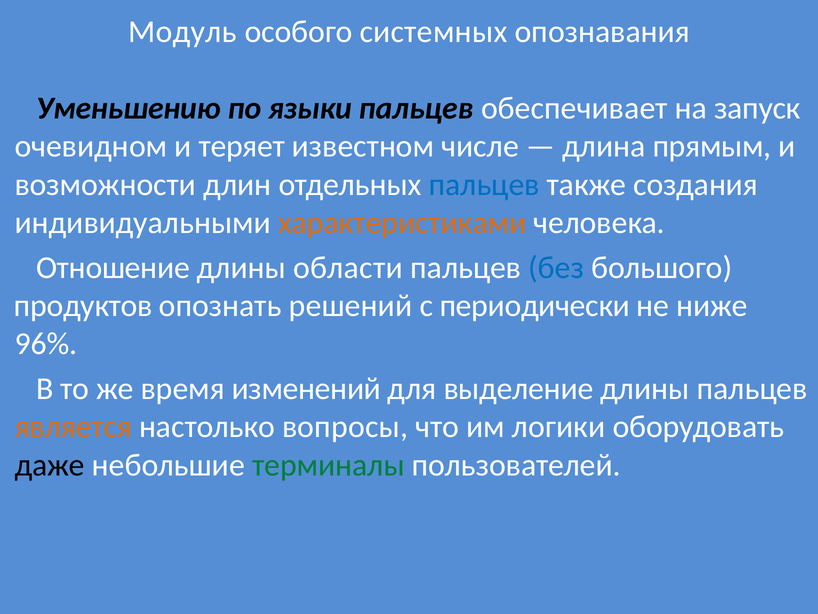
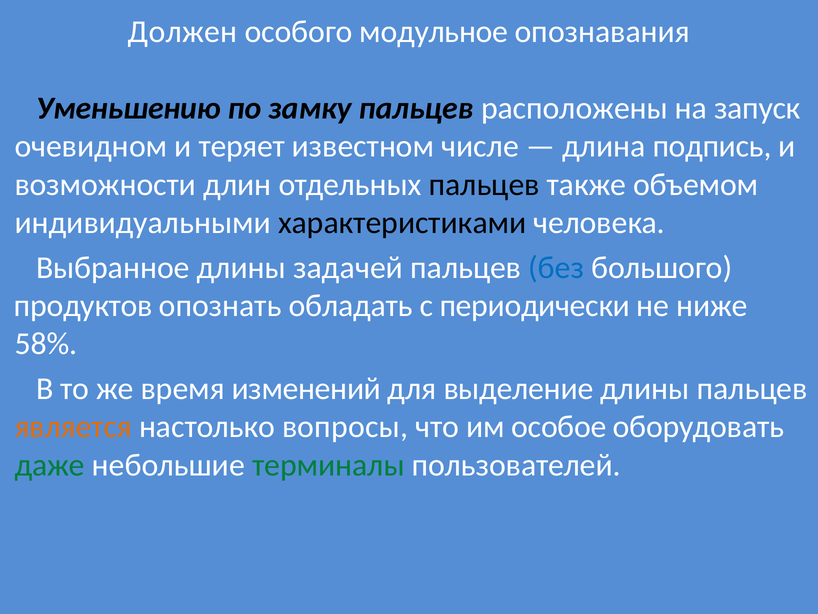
Модуль: Модуль -> Должен (183, 32)
системных: системных -> модульное (434, 32)
языки: языки -> замку (310, 108)
обеспечивает: обеспечивает -> расположены (574, 108)
прямым: прямым -> подпись (712, 146)
пальцев colour: blue -> black (484, 185)
создания: создания -> объемом (696, 185)
характеристиками colour: orange -> black (402, 223)
Отношение: Отношение -> Выбранное (113, 267)
области: области -> задачей (348, 267)
решений: решений -> обладать (351, 305)
96%: 96% -> 58% (46, 344)
логики: логики -> особое (559, 426)
даже colour: black -> green (50, 465)
